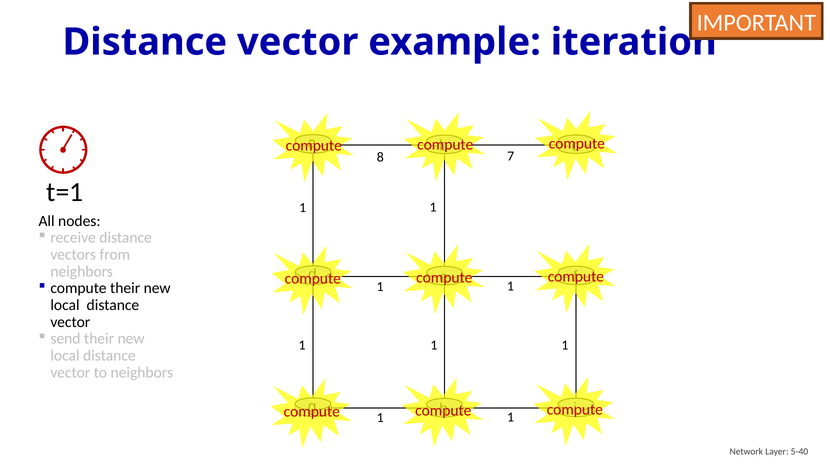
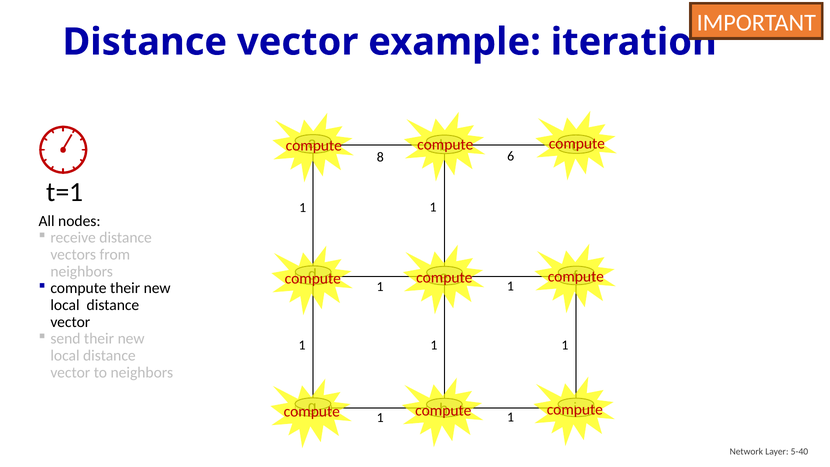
7: 7 -> 6 (511, 156)
